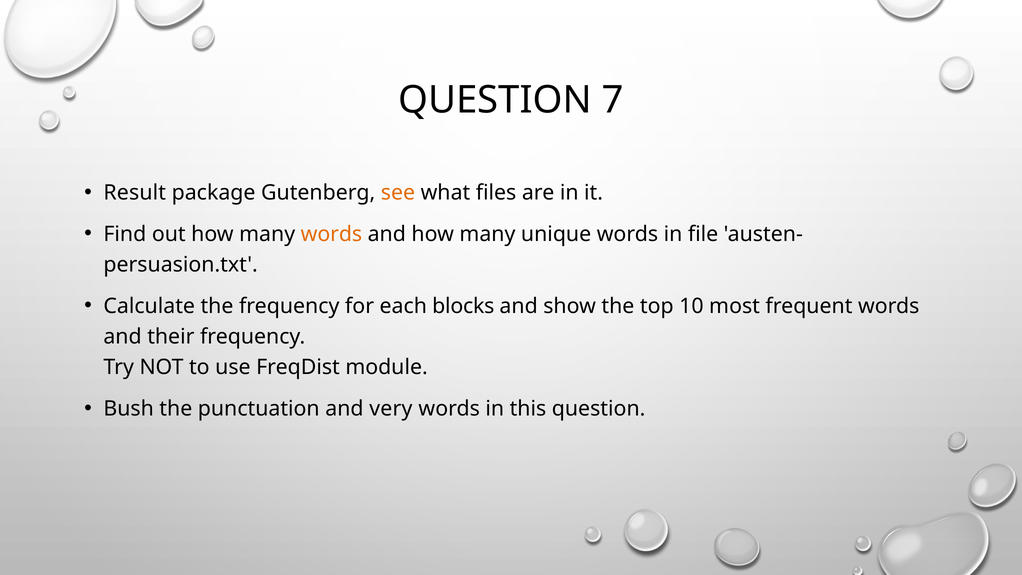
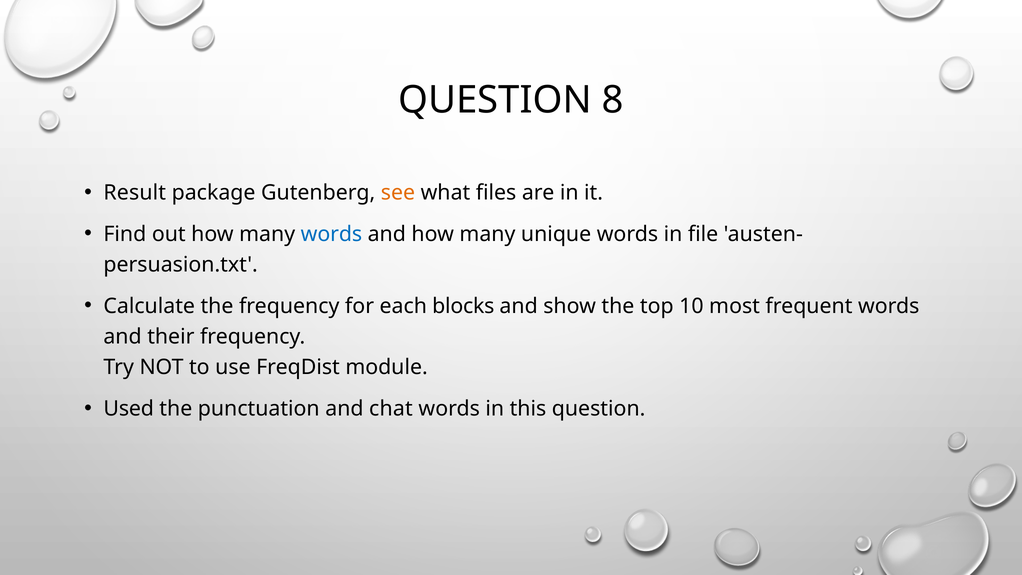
7: 7 -> 8 (613, 100)
words colour: orange -> blue (331, 234)
Bush: Bush -> Used (129, 409)
very: very -> chat (391, 409)
